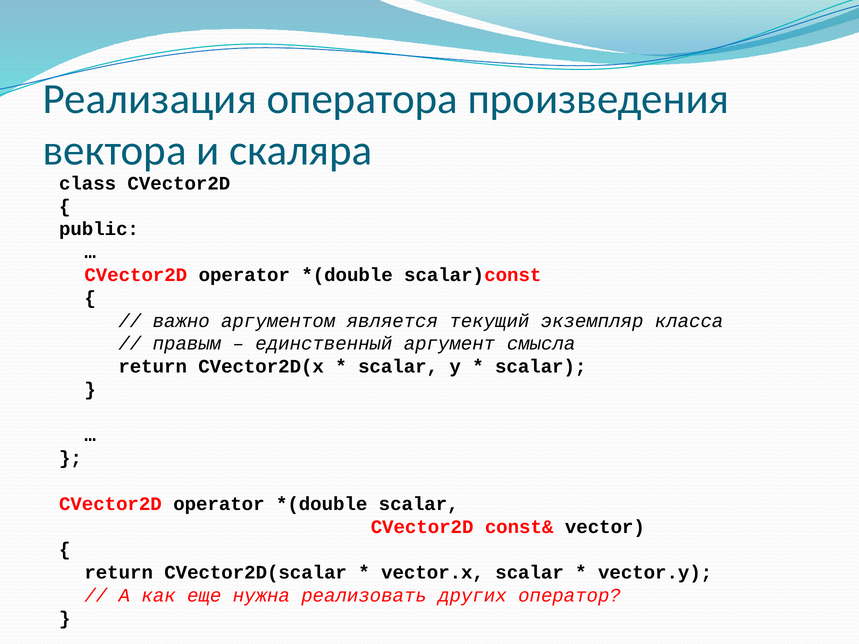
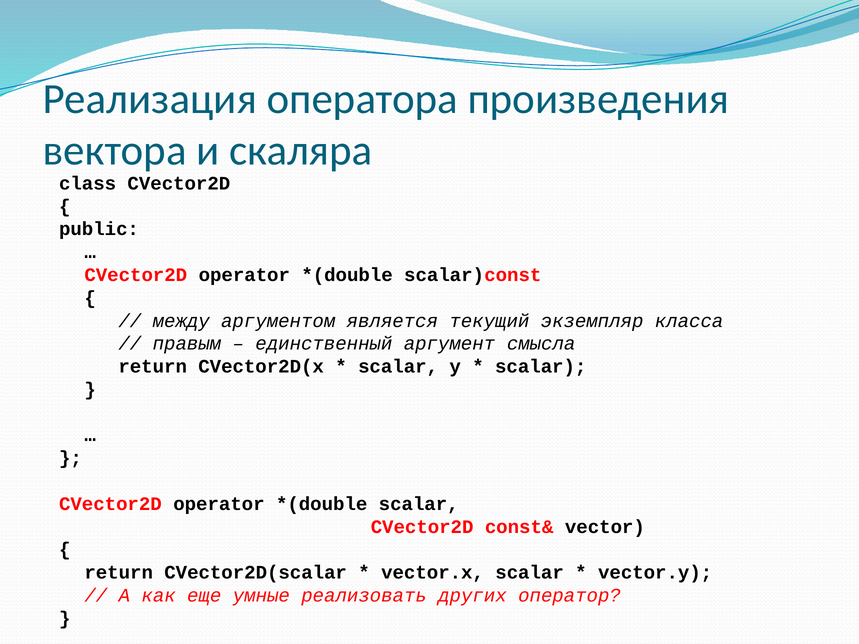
важно: важно -> между (181, 321)
нужна: нужна -> умные (261, 596)
